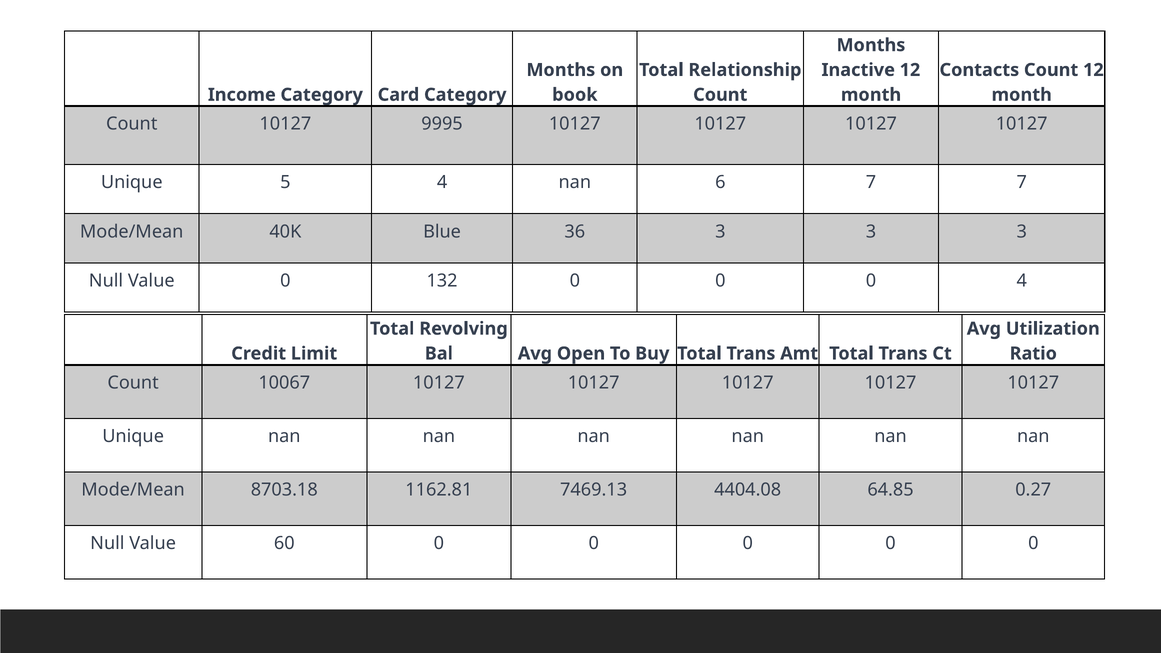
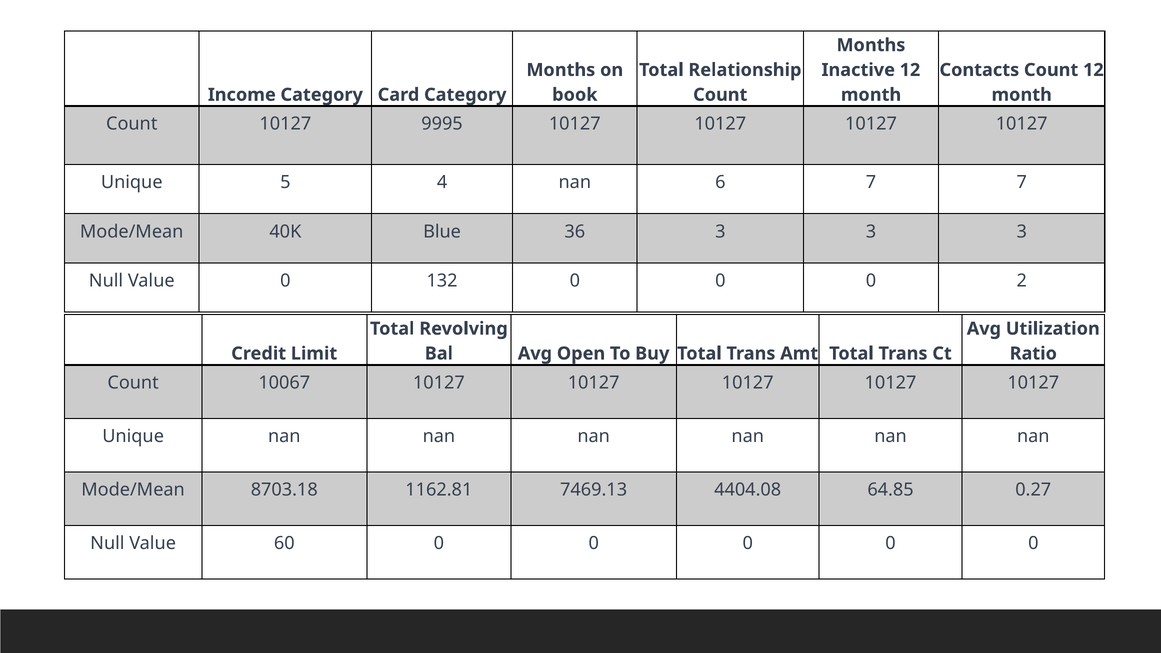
0 4: 4 -> 2 (1022, 281)
